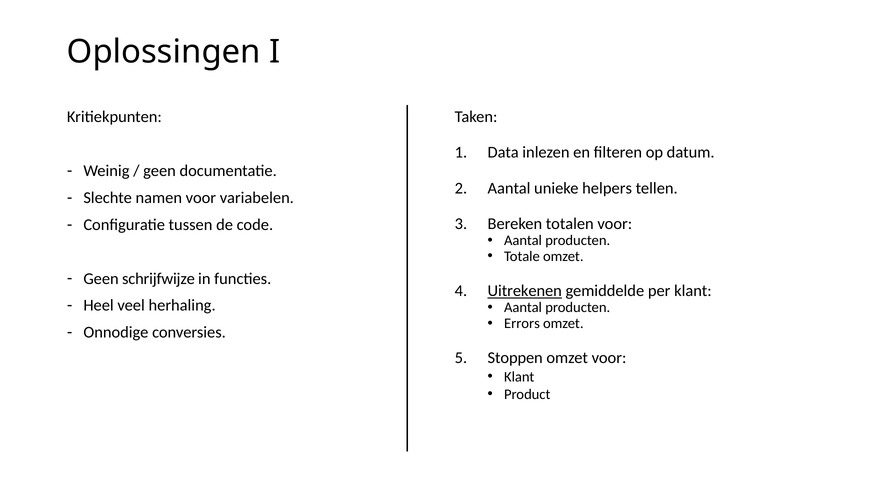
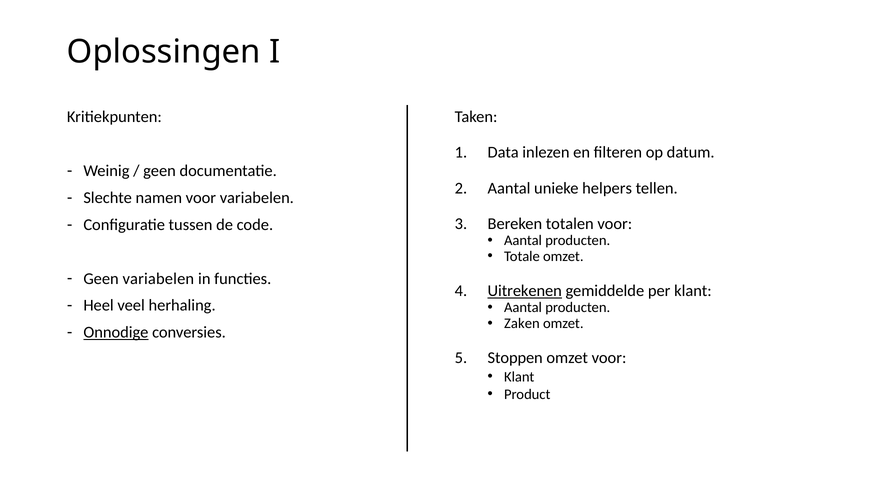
Geen schrijfwijze: schrijfwijze -> variabelen (158, 279)
Errors: Errors -> Zaken (522, 323)
Onnodige underline: none -> present (116, 332)
